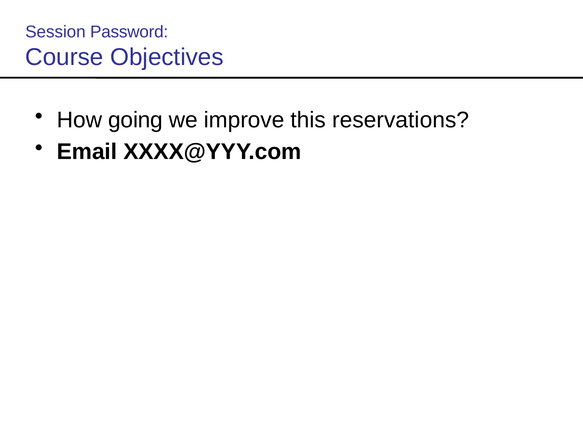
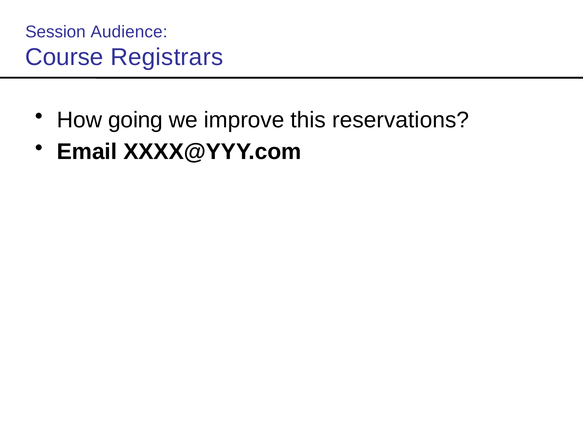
Password: Password -> Audience (129, 32)
Objectives: Objectives -> Registrars (167, 57)
